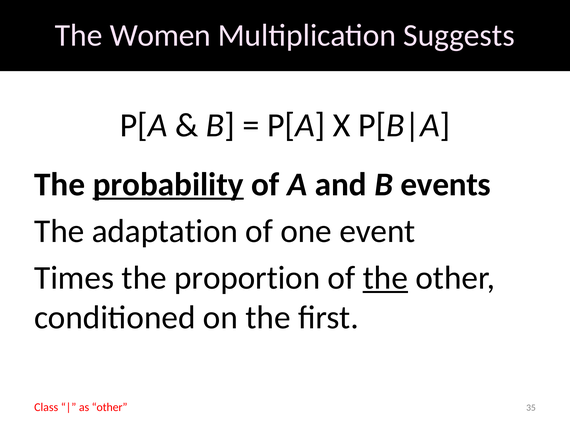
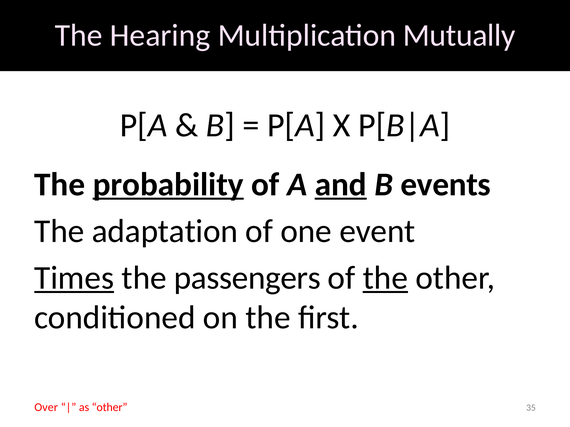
Women: Women -> Hearing (160, 35)
Suggests: Suggests -> Mutually (459, 35)
and underline: none -> present (341, 185)
Times underline: none -> present (74, 278)
proportion: proportion -> passengers (247, 278)
Class: Class -> Over (46, 408)
